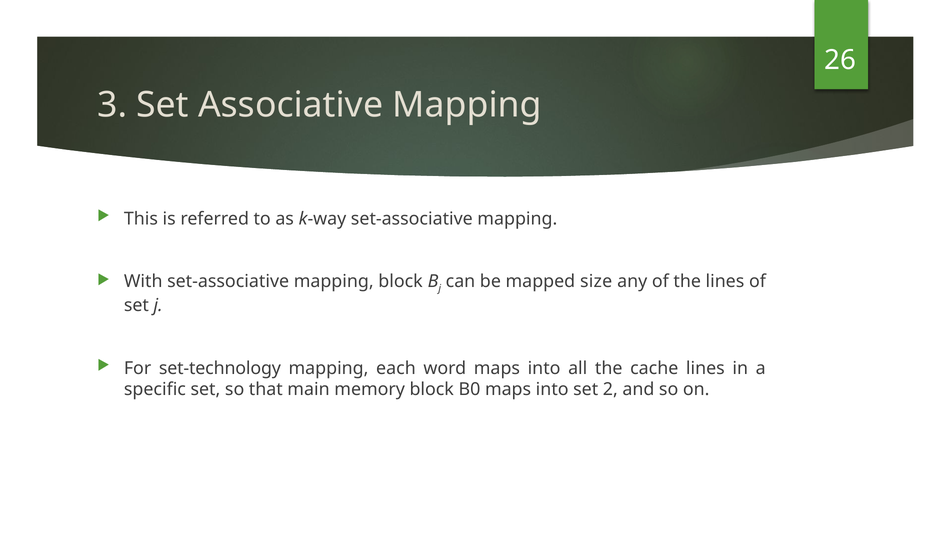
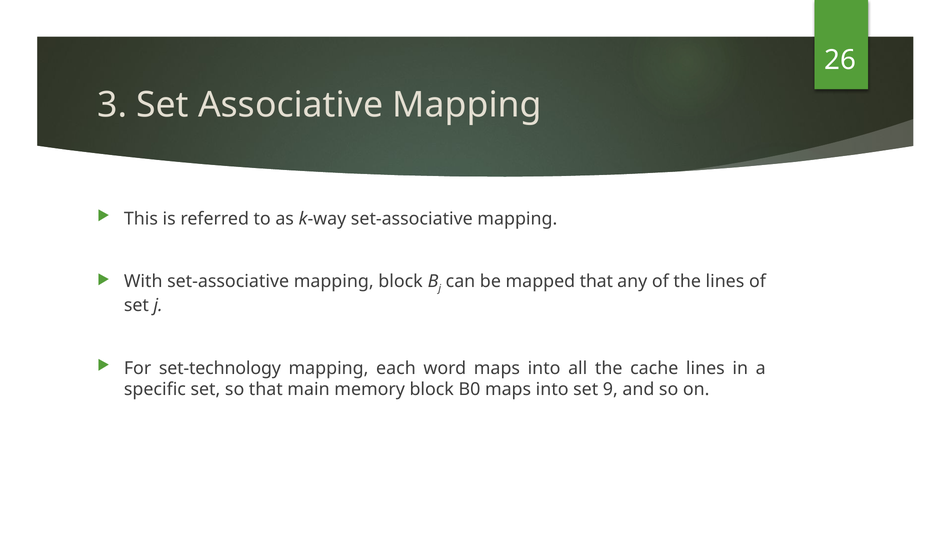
mapped size: size -> that (596, 281)
2: 2 -> 9 (610, 390)
